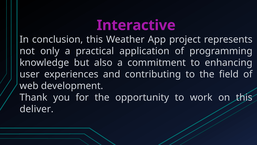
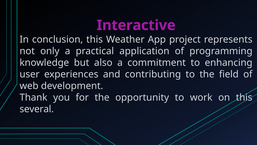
deliver: deliver -> several (37, 109)
